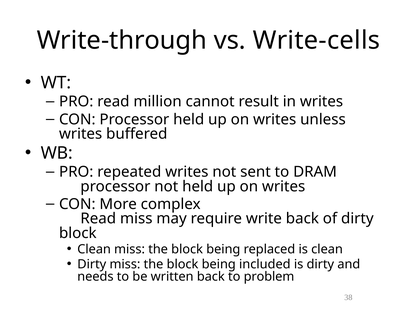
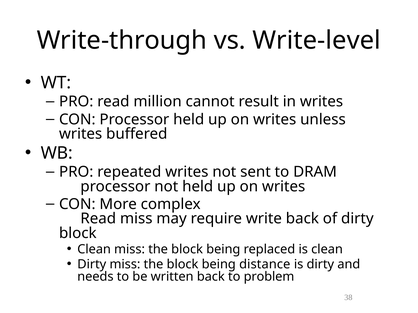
Write-cells: Write-cells -> Write-level (317, 40)
included: included -> distance (265, 265)
